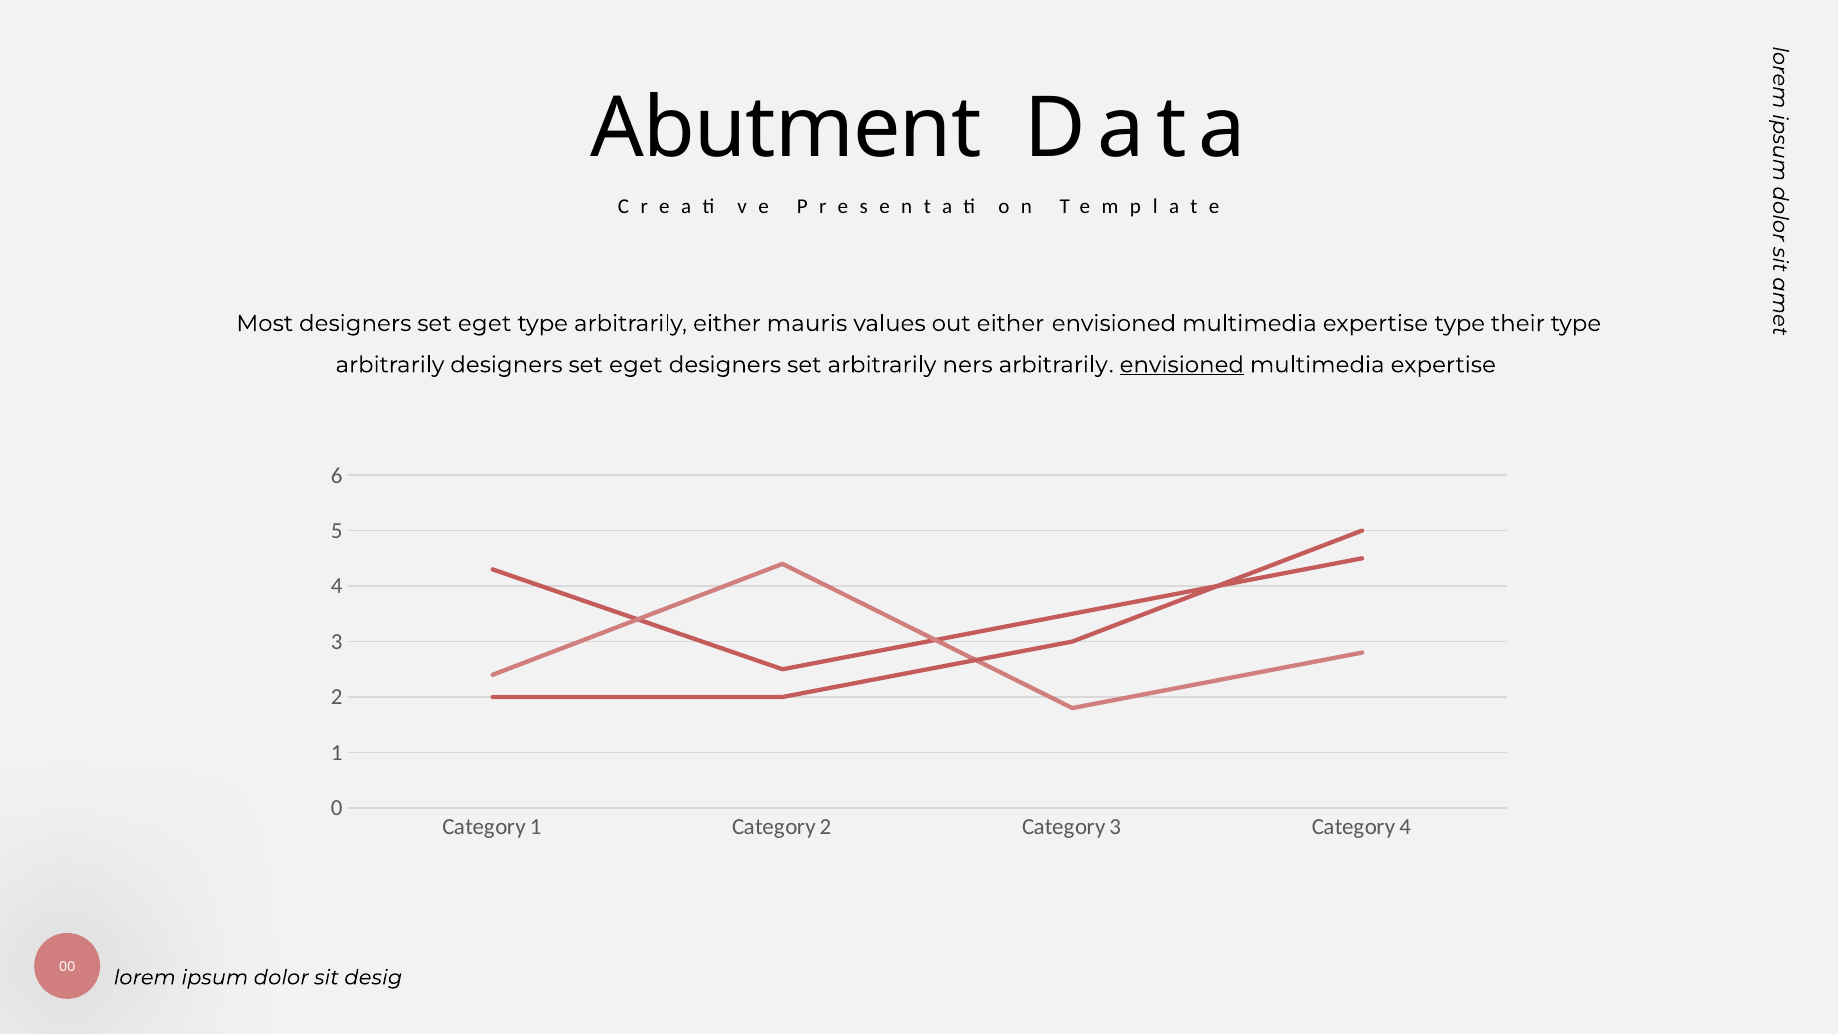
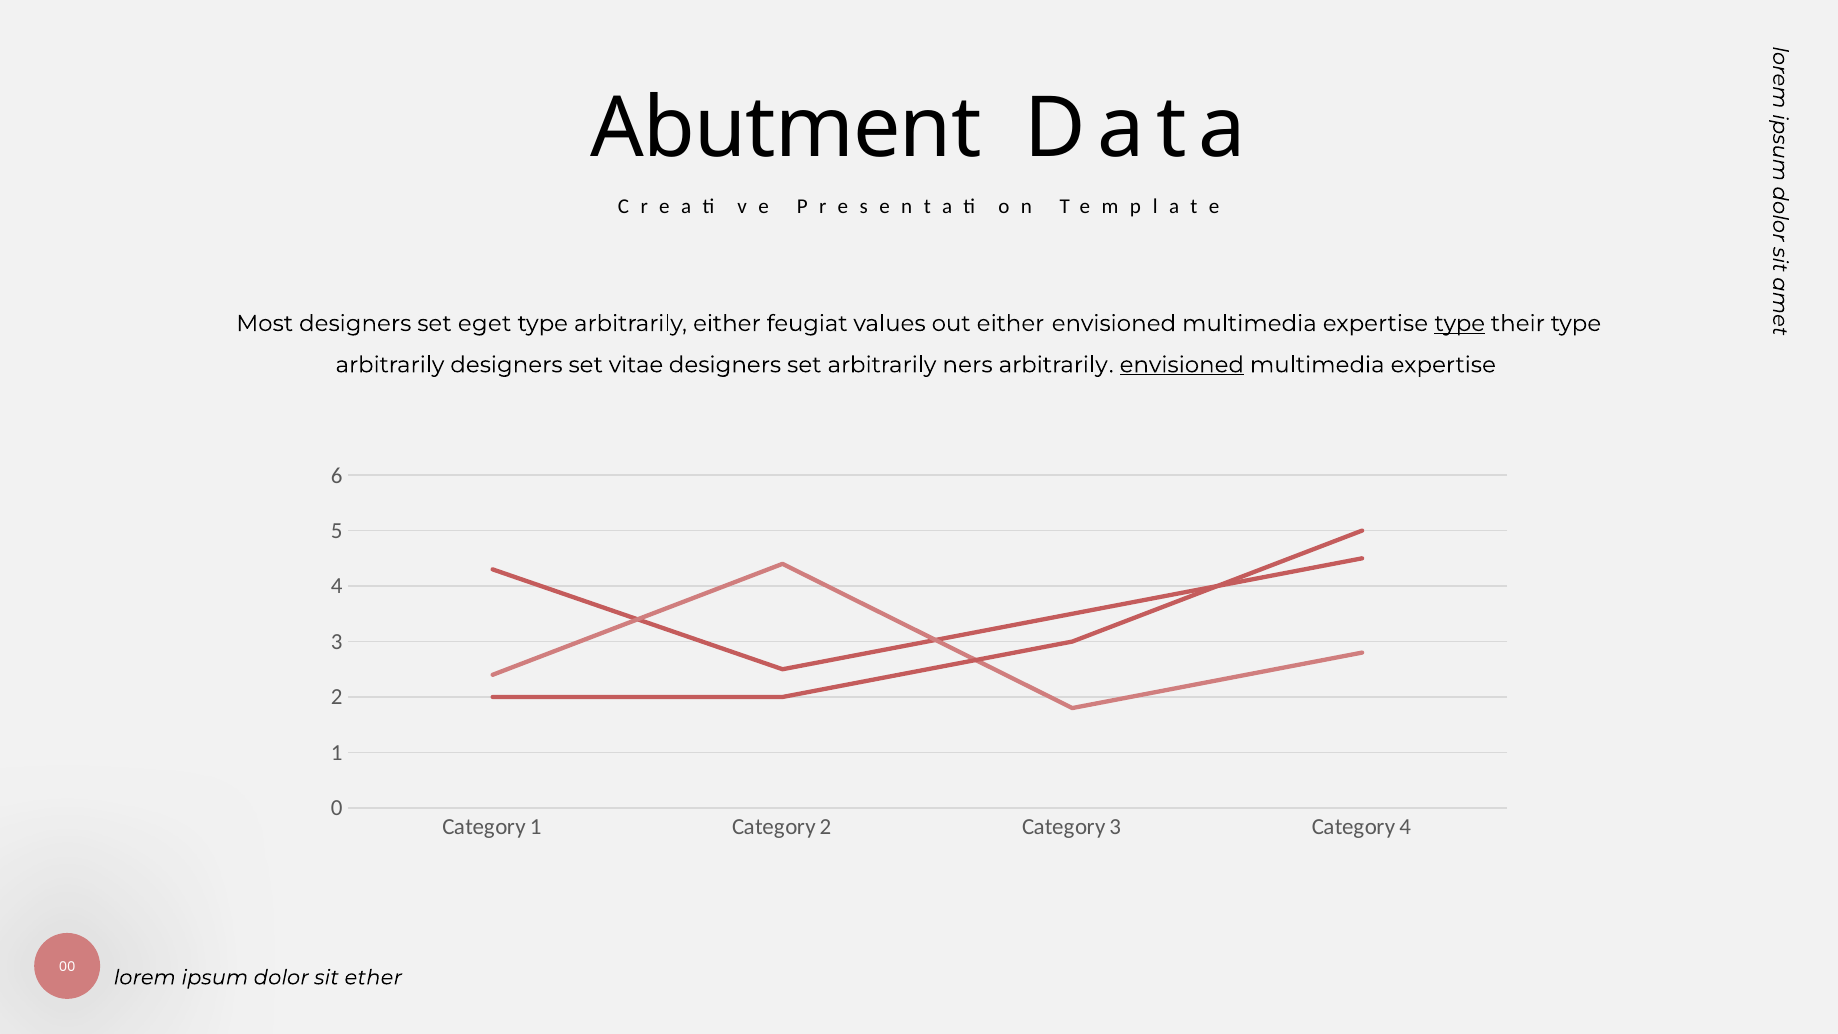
mauris: mauris -> feugiat (807, 323)
type underline: none -> present (1460, 323)
arbitrarily designers set eget: eget -> vitae (636, 365)
desig: desig -> ether (373, 977)
